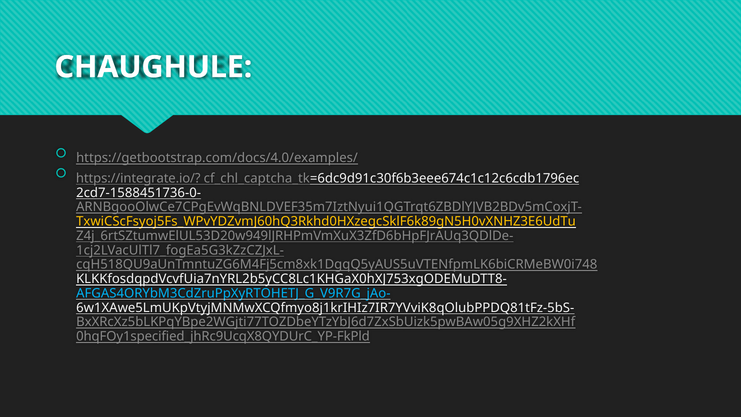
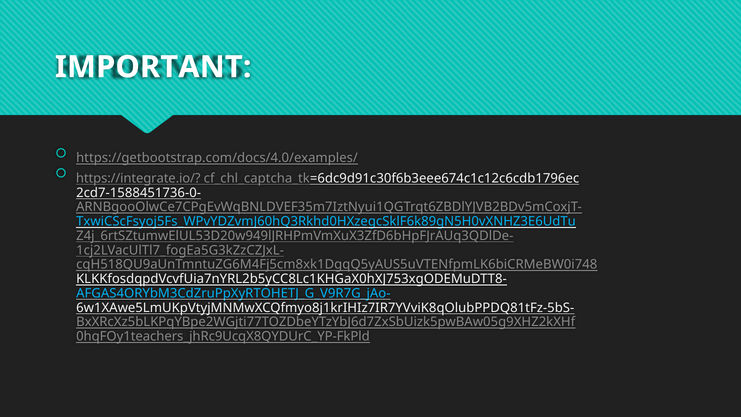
CHAUGHULE: CHAUGHULE -> IMPORTANT (153, 67)
TxwiCScFsyoj5Fs_WPvYDZvmJ60hQ3Rkhd0HXzegcSklF6k89gN5H0vXNHZ3E6UdTu colour: yellow -> light blue (326, 221)
0hqFOy1specified_jhRc9UcqX8QYDUrC_YP-FkPld: 0hqFOy1specified_jhRc9UcqX8QYDUrC_YP-FkPld -> 0hqFOy1teachers_jhRc9UcqX8QYDUrC_YP-FkPld (223, 336)
